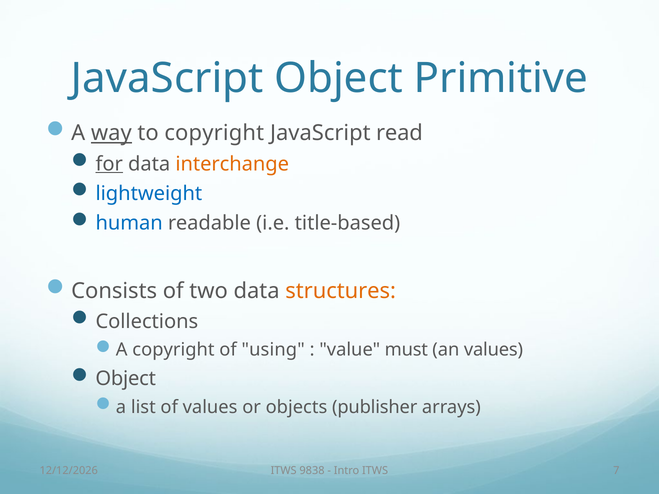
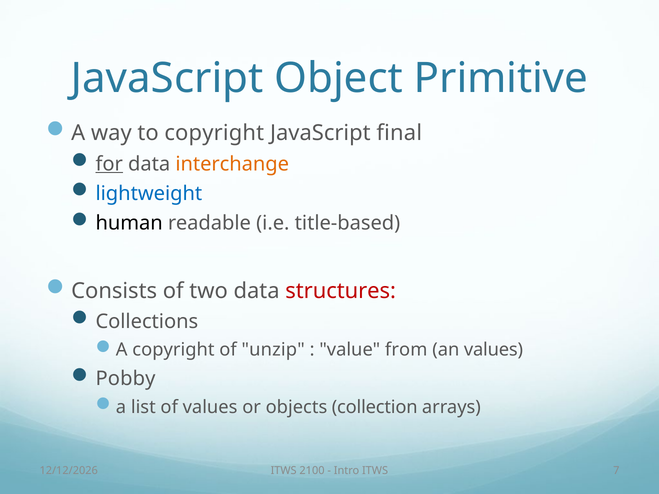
way underline: present -> none (111, 133)
read: read -> final (399, 133)
human colour: blue -> black (129, 223)
structures colour: orange -> red (341, 291)
using: using -> unzip (273, 350)
must: must -> from (406, 350)
Object: Object -> Pobby (126, 379)
publisher: publisher -> collection (375, 407)
9838: 9838 -> 2100 (312, 471)
